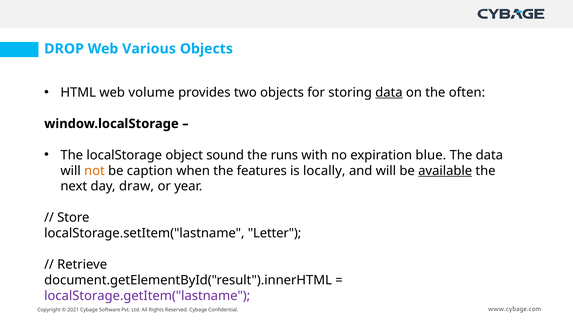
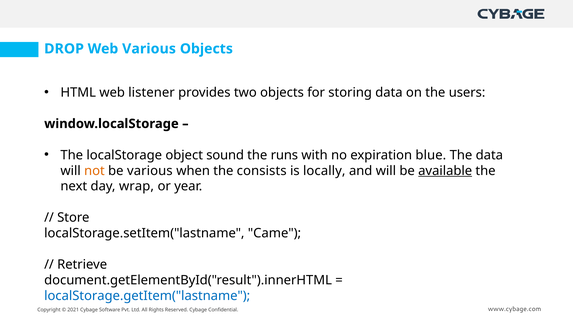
volume: volume -> listener (152, 92)
data underline: present -> none (389, 92)
often: often -> users (467, 92)
be caption: caption -> various (150, 170)
features: features -> consists (262, 170)
draw: draw -> wrap (136, 186)
Letter: Letter -> Came (275, 233)
localStorage.getItem("lastname colour: purple -> blue (147, 295)
